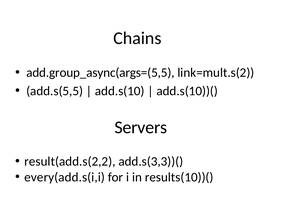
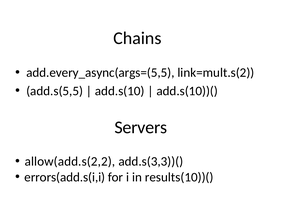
add.group_async(args=(5,5: add.group_async(args=(5,5 -> add.every_async(args=(5,5 (100, 73)
result(add.s(2,2: result(add.s(2,2 -> allow(add.s(2,2 (70, 162)
every(add.s(i,i: every(add.s(i,i -> errors(add.s(i,i (65, 178)
